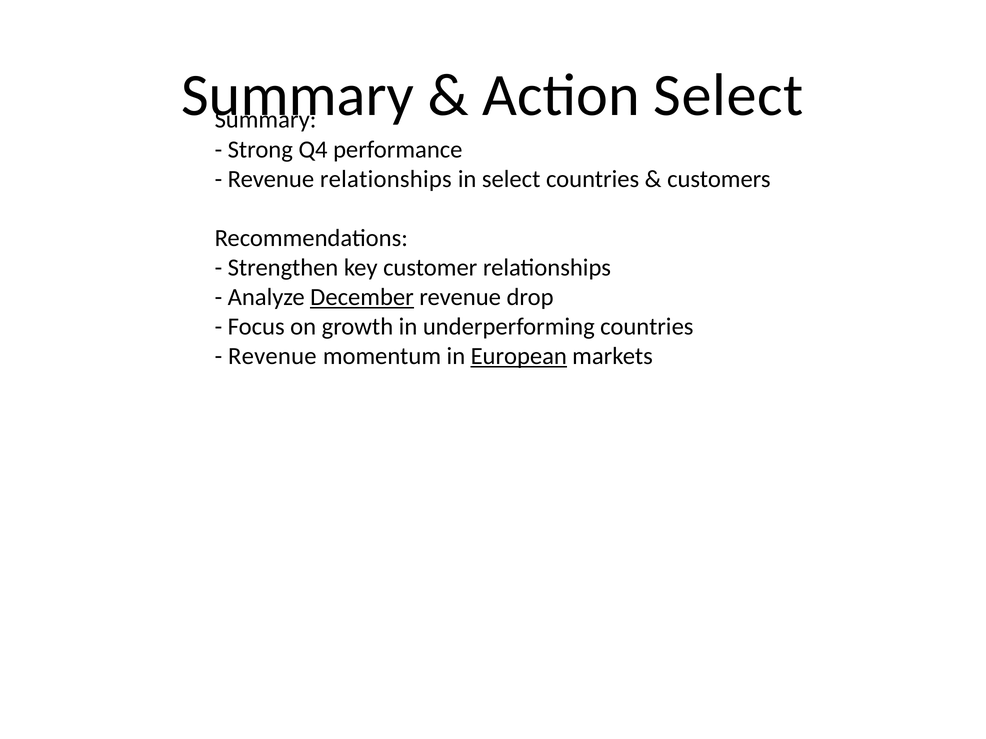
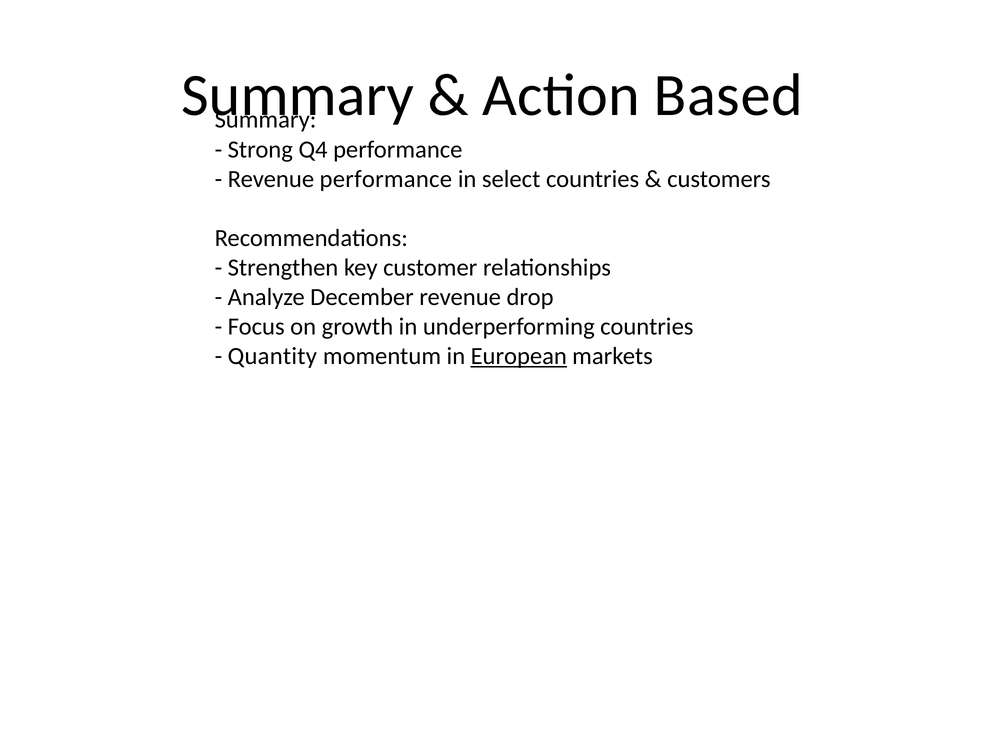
Action Select: Select -> Based (728, 95)
Revenue relationships: relationships -> performance (386, 179)
December underline: present -> none (362, 297)
Revenue: Revenue -> Quantity (272, 357)
